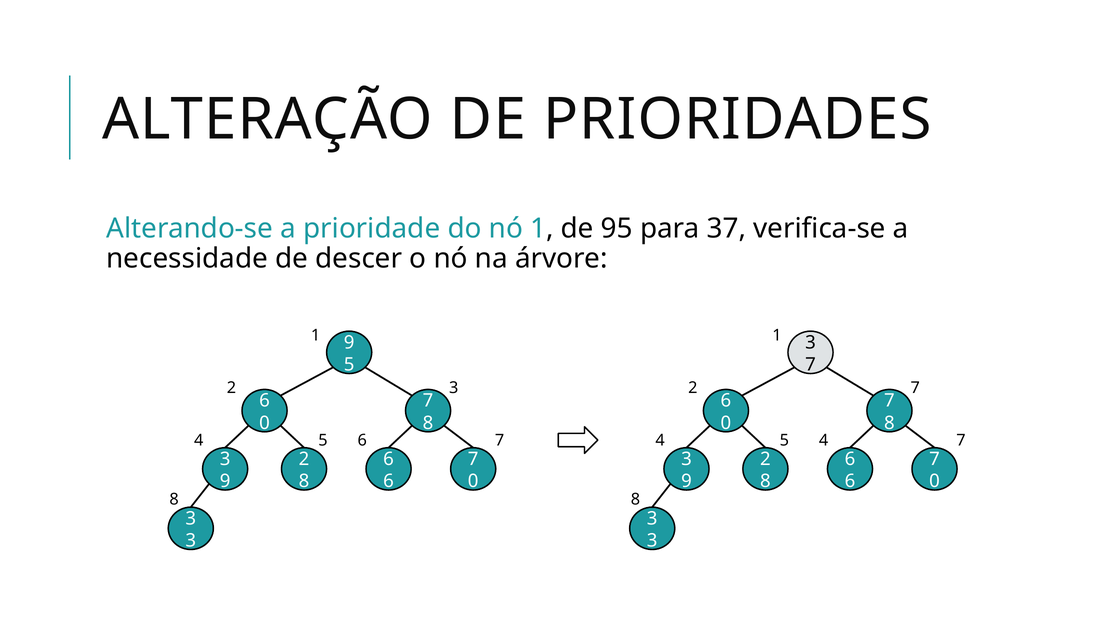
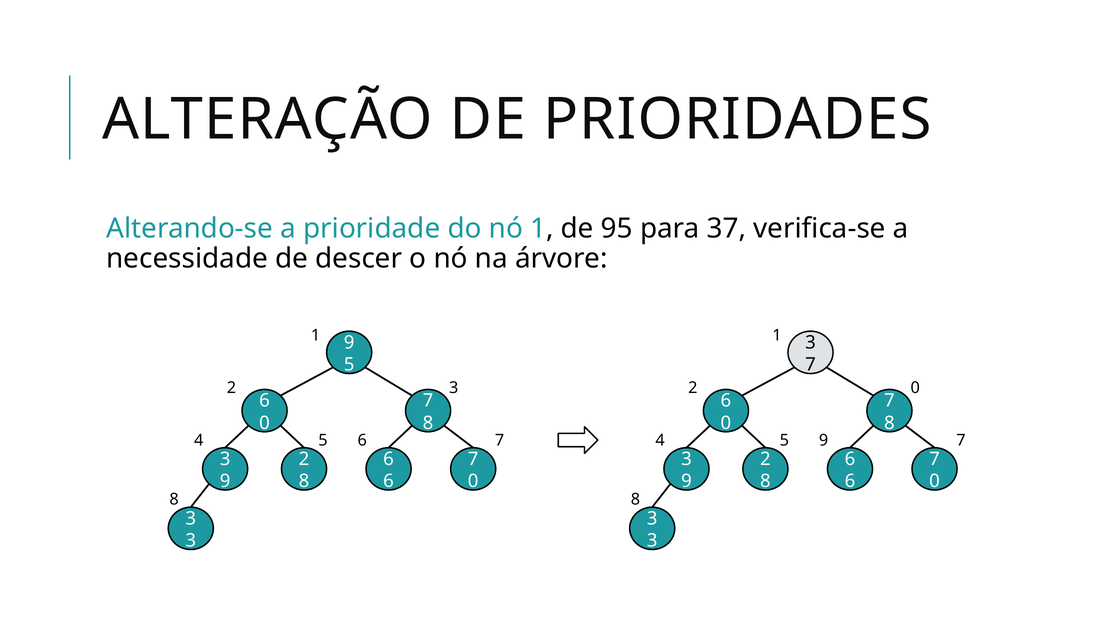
2 7: 7 -> 0 (915, 388)
5 4: 4 -> 9 (824, 440)
